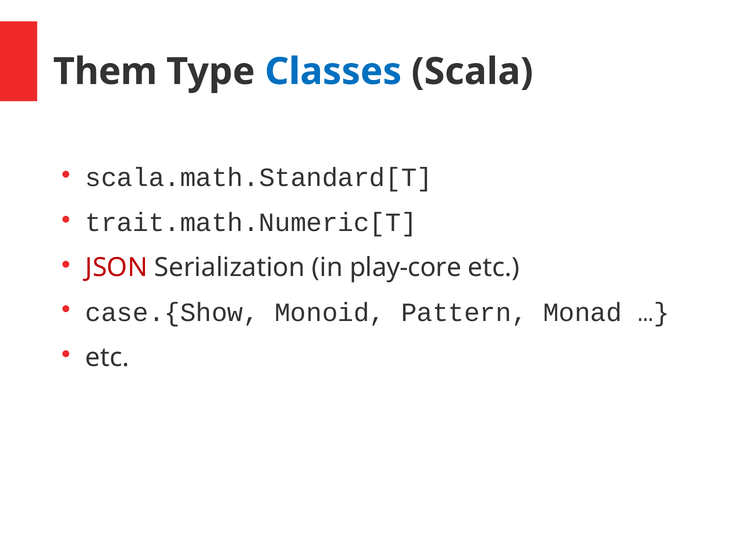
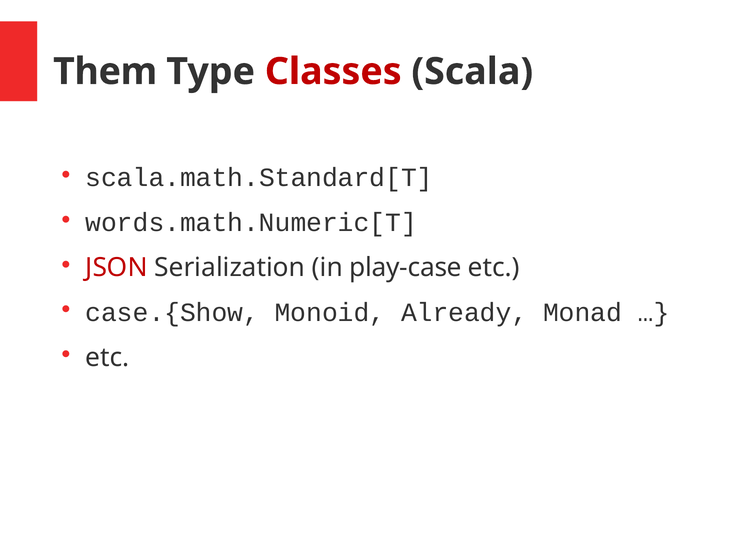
Classes colour: blue -> red (333, 72)
trait.math.Numeric[T: trait.math.Numeric[T -> words.math.Numeric[T (251, 223)
play-core: play-core -> play-case (406, 268)
Pattern: Pattern -> Already (464, 313)
